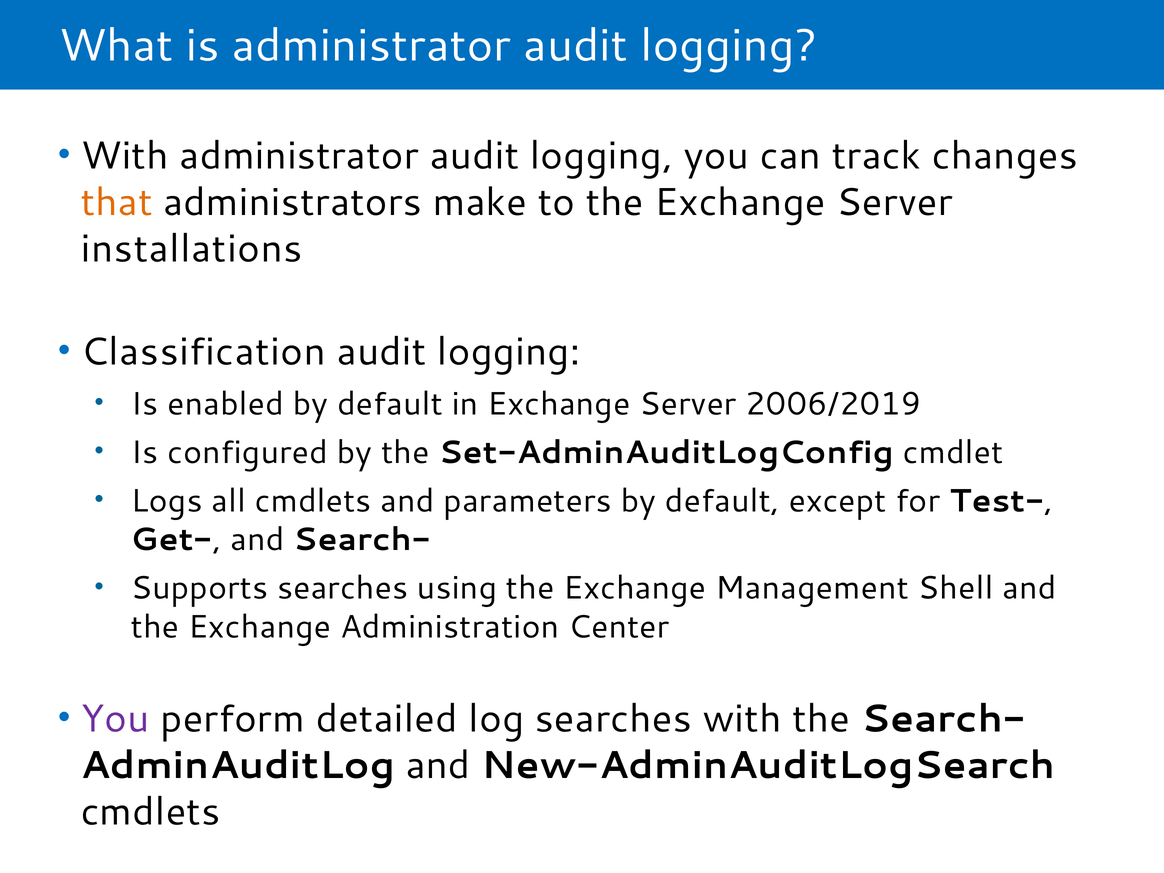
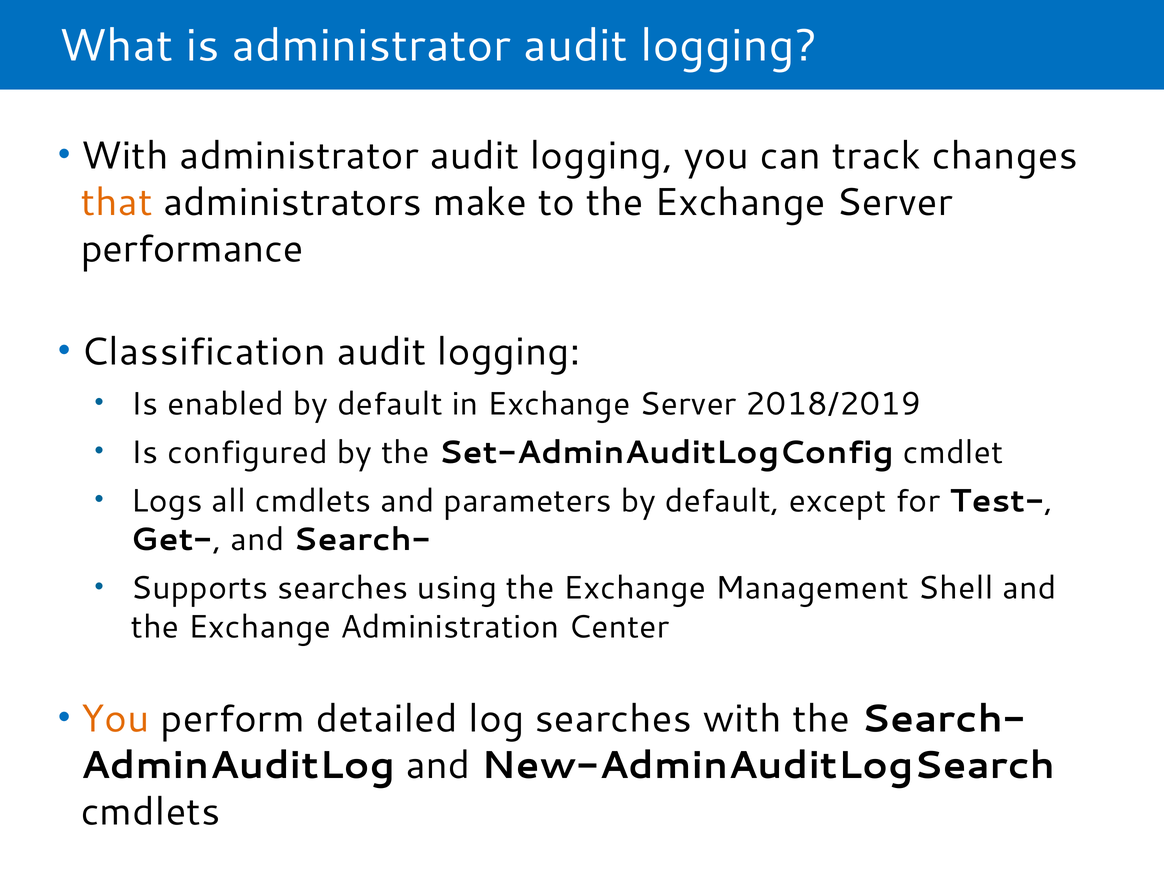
installations: installations -> performance (192, 249)
2006/2019: 2006/2019 -> 2018/2019 (833, 404)
You colour: purple -> orange (115, 719)
